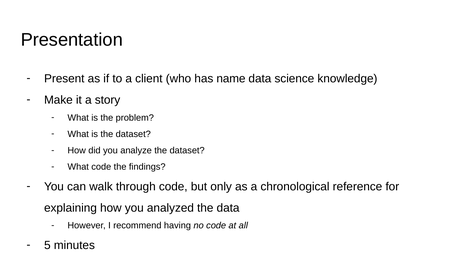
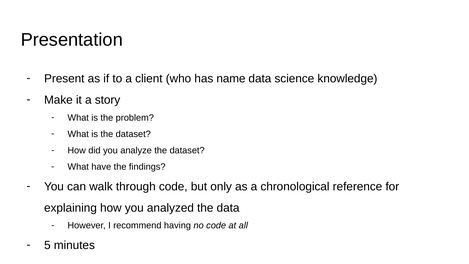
What code: code -> have (101, 167)
